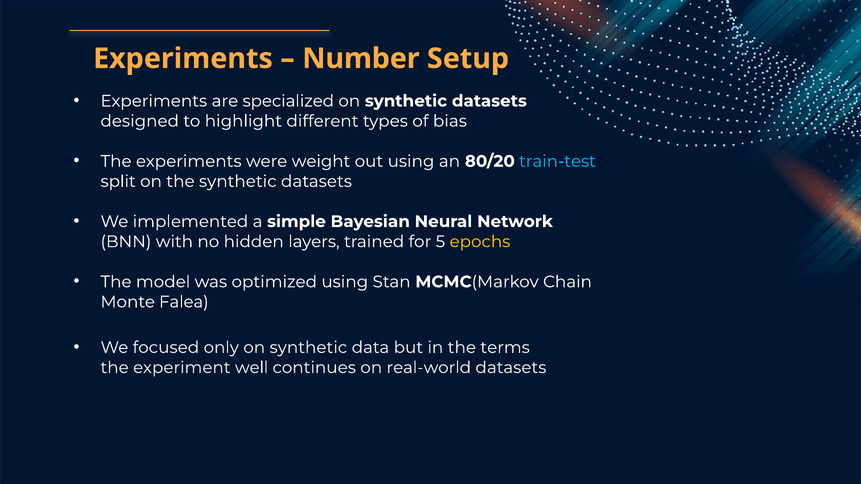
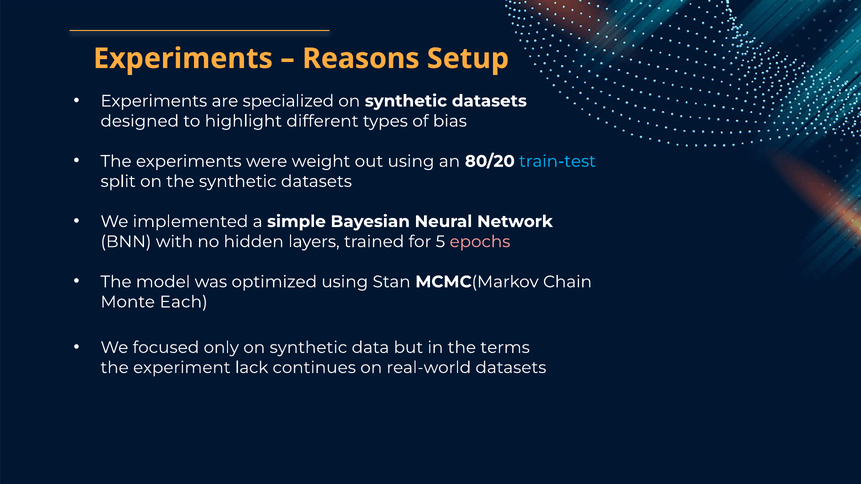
Number: Number -> Reasons (361, 59)
epochs colour: yellow -> pink (480, 242)
Falea: Falea -> Each (184, 302)
well: well -> lack (252, 368)
